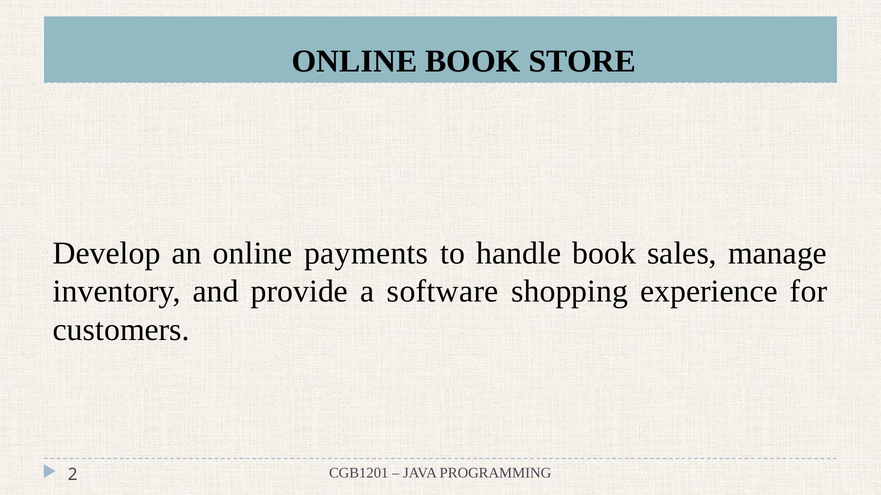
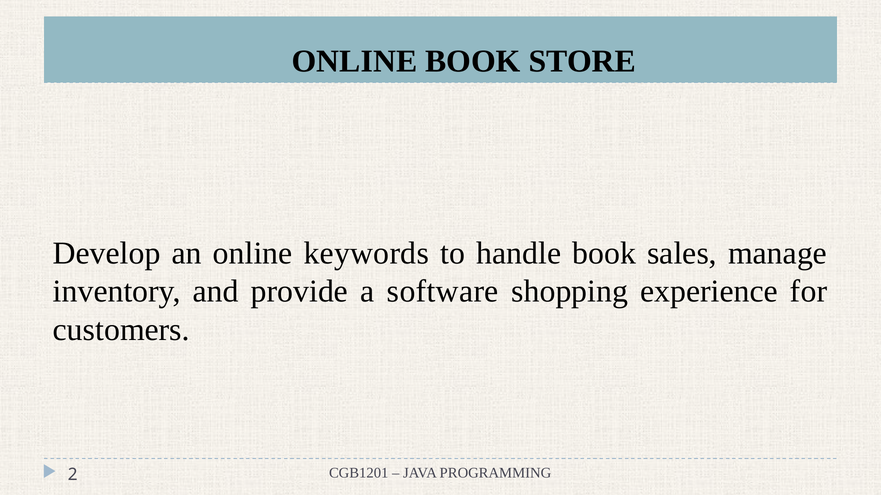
payments: payments -> keywords (366, 253)
